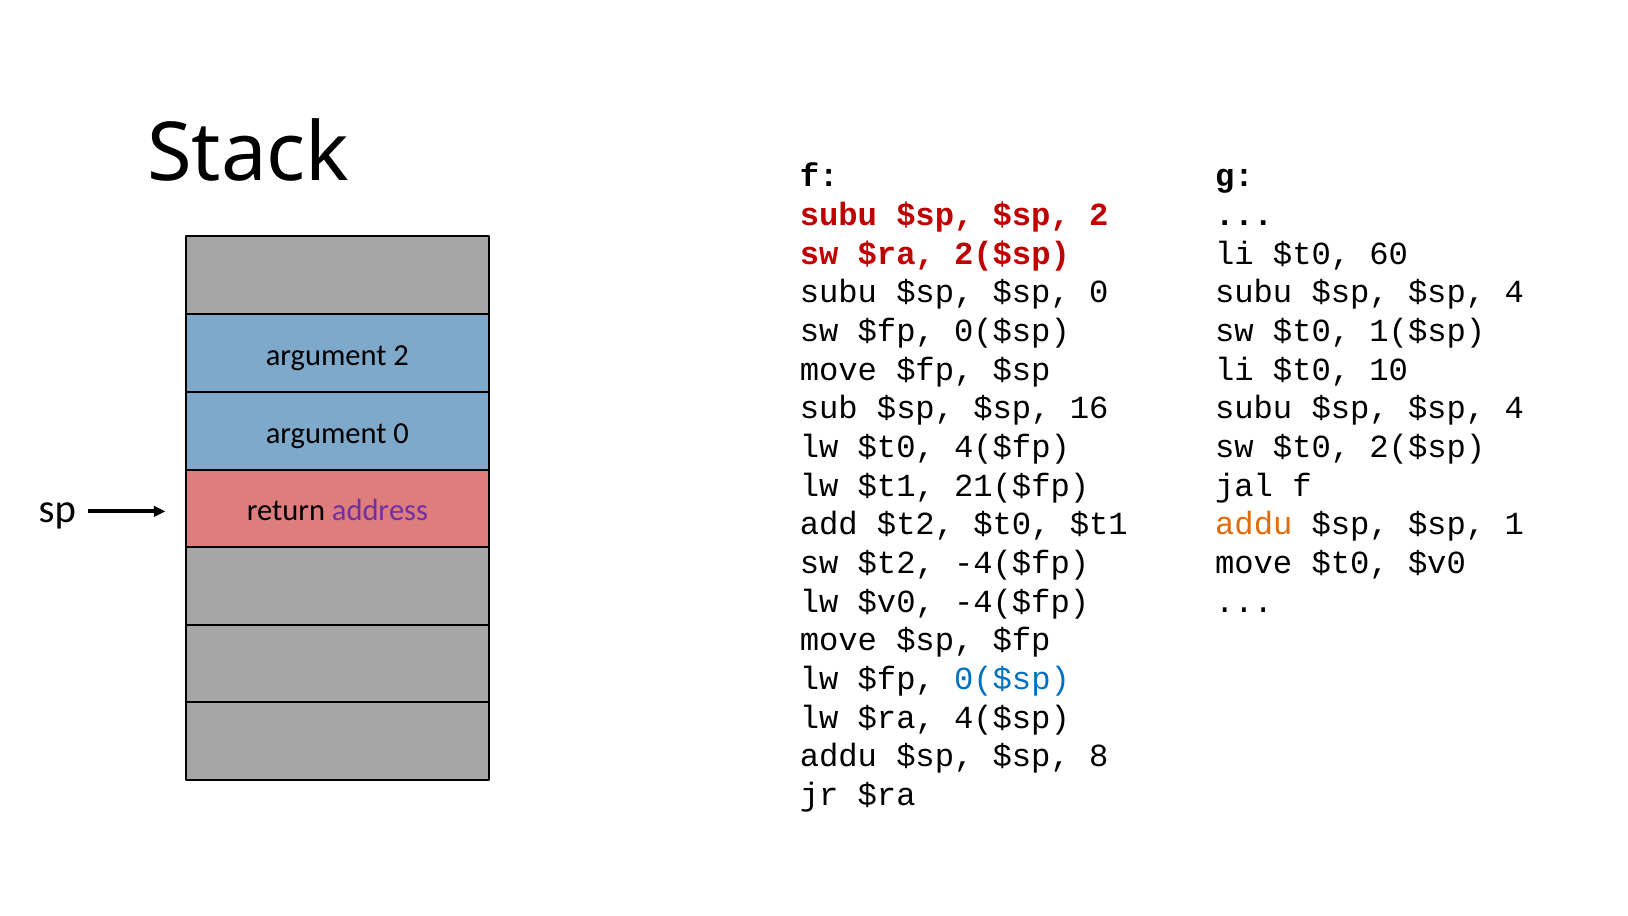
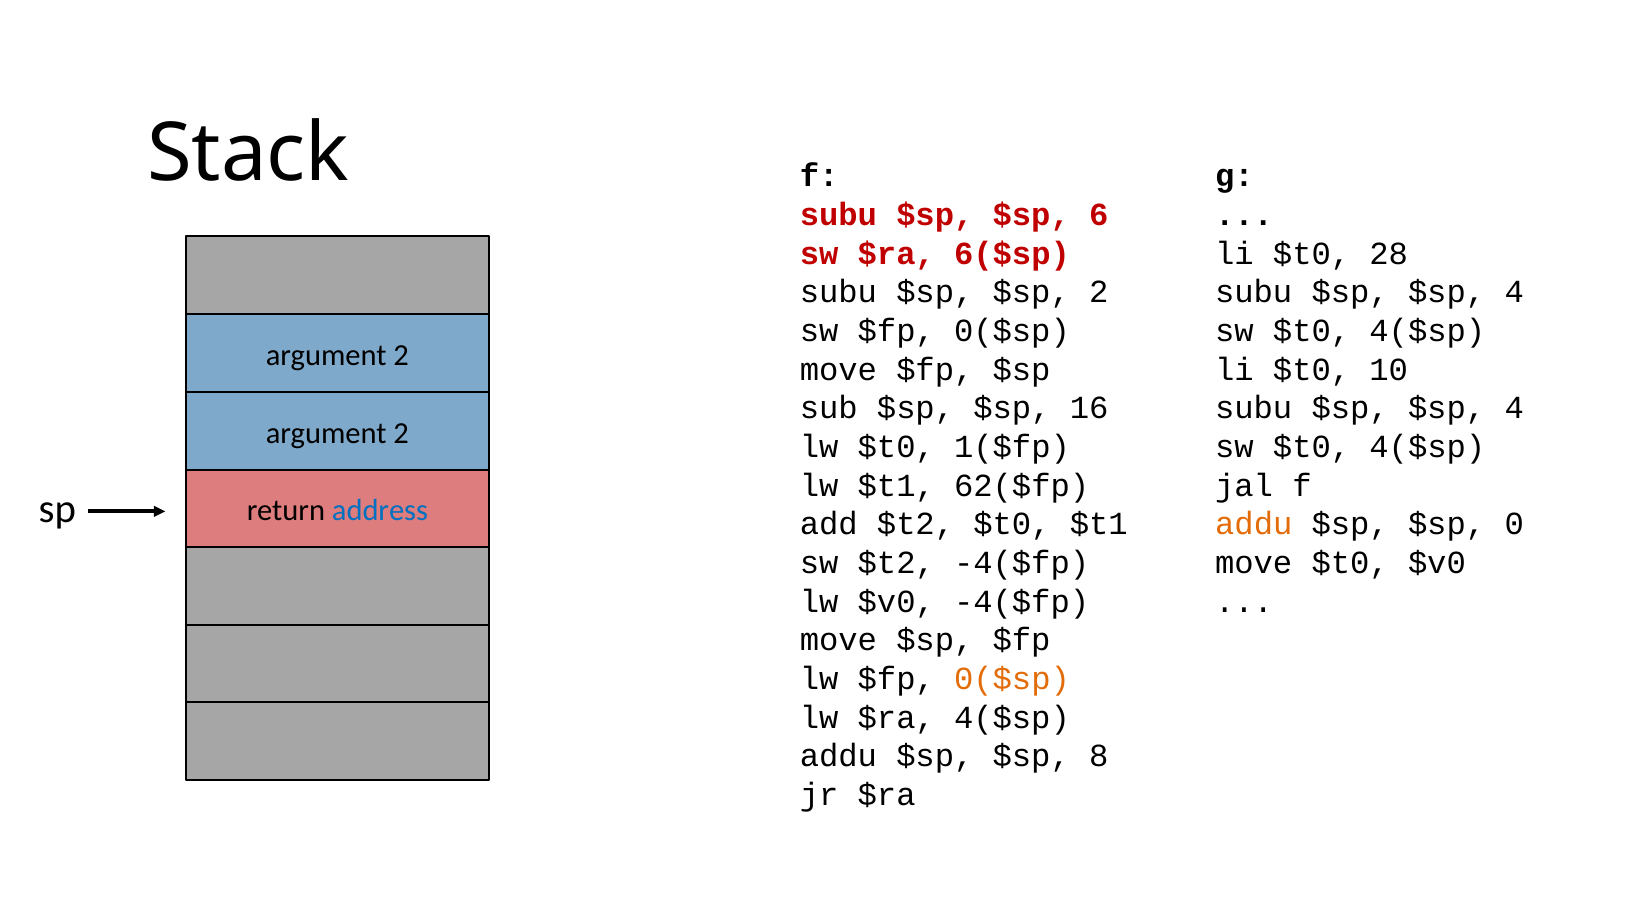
$sp 2: 2 -> 6 (1099, 215)
$ra 2($sp: 2($sp -> 6($sp (1012, 254)
60: 60 -> 28 (1389, 254)
$sp 0: 0 -> 2 (1099, 292)
1($sp: 1($sp -> 4($sp (1427, 331)
0: 0 -> 2 (401, 433)
4($fp: 4($fp -> 1($fp (1012, 447)
2($sp: 2($sp -> 4($sp (1427, 447)
21($fp: 21($fp -> 62($fp (1022, 486)
address colour: purple -> blue (380, 510)
1: 1 -> 0 (1514, 524)
0($sp colour: blue -> orange (1012, 679)
